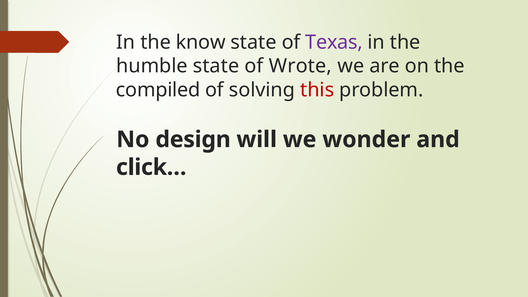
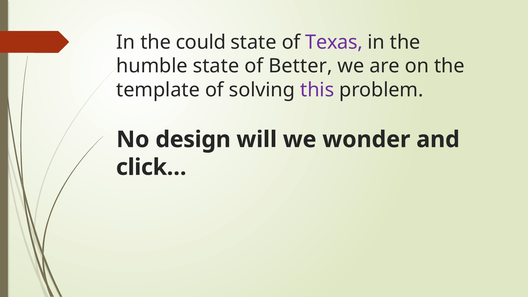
know: know -> could (201, 42)
Wrote: Wrote -> Better (300, 66)
compiled: compiled -> template (158, 90)
this colour: red -> purple (317, 90)
